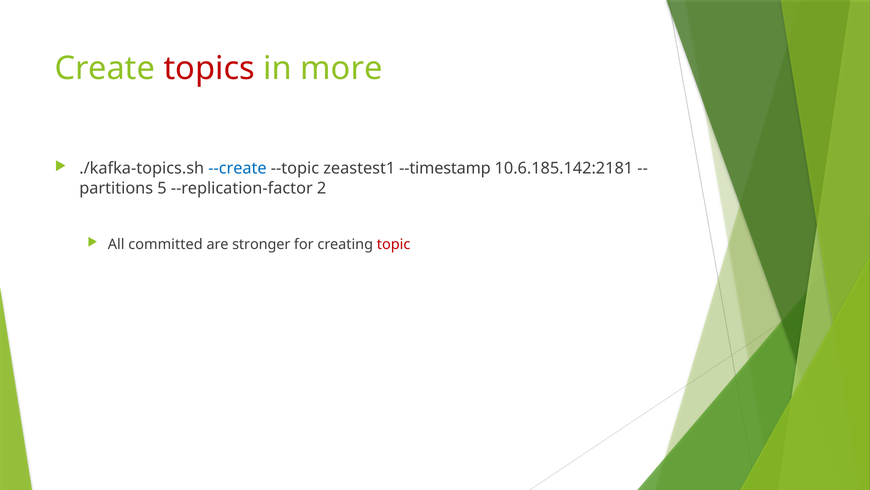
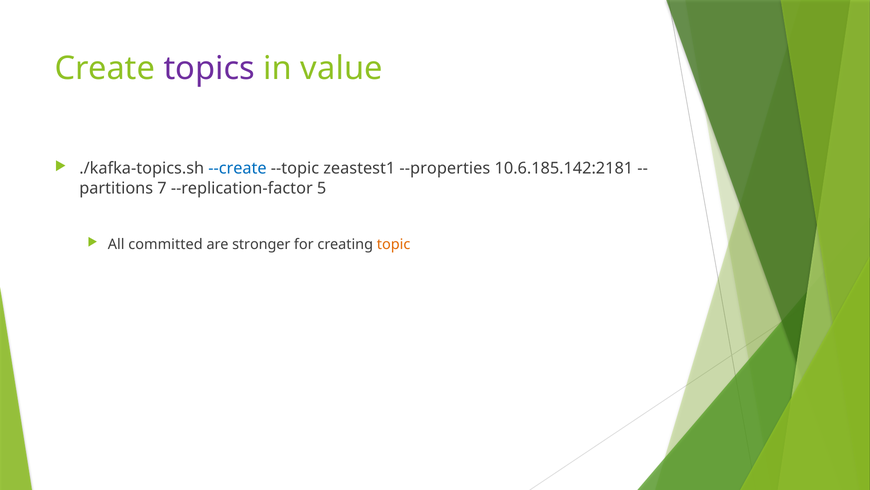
topics colour: red -> purple (209, 69)
more: more -> value (342, 69)
--timestamp: --timestamp -> --properties (445, 168)
5: 5 -> 7 (162, 188)
2: 2 -> 5 (322, 188)
topic colour: red -> orange (394, 244)
